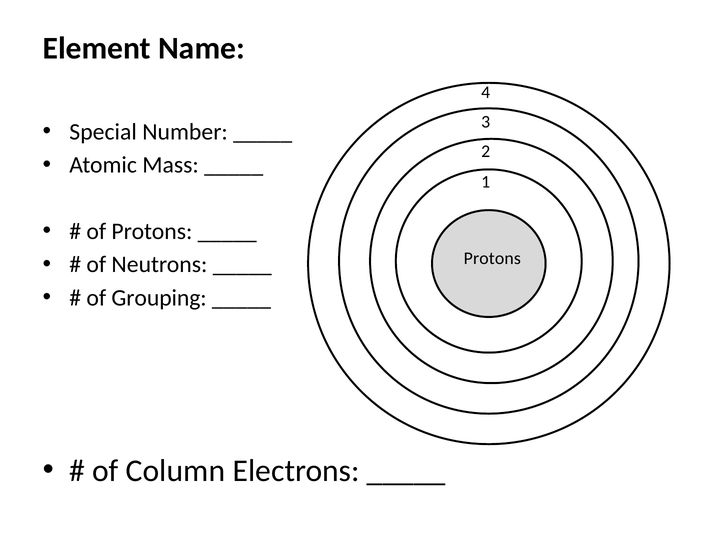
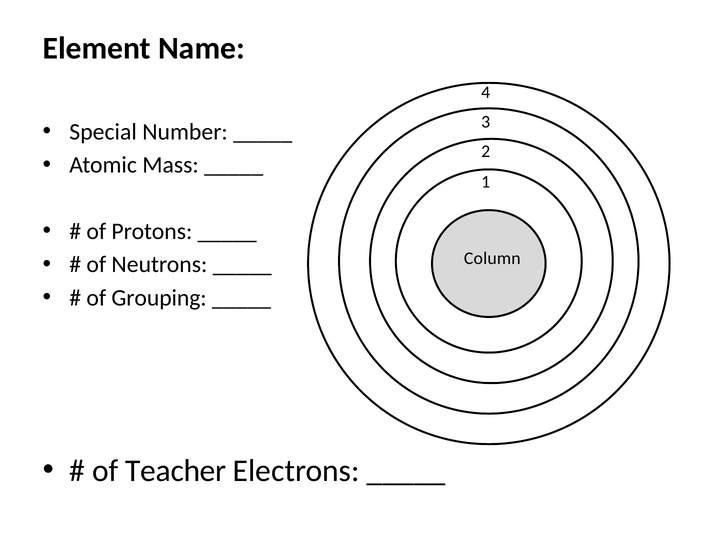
Protons: Protons -> Column (492, 258)
Column: Column -> Teacher (176, 471)
